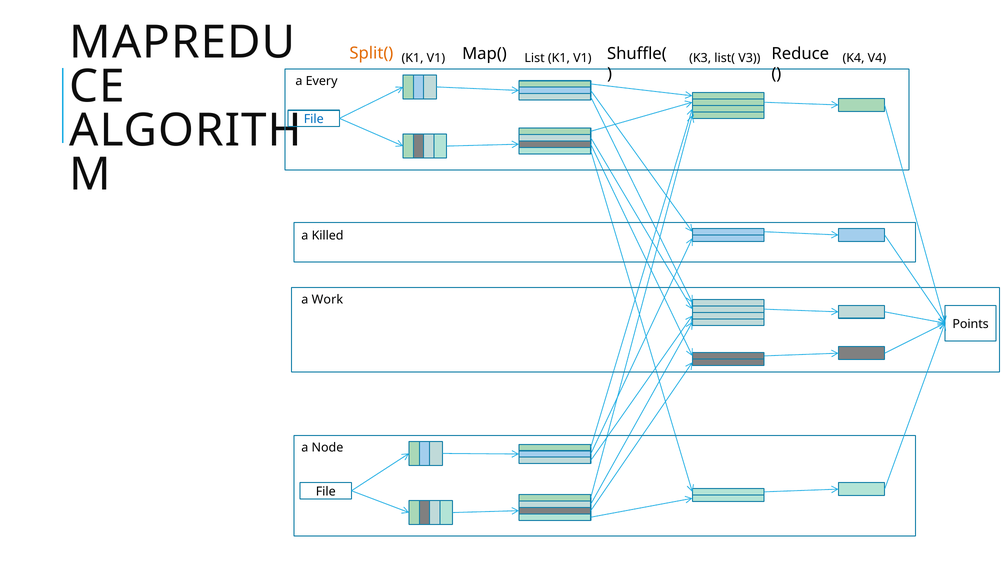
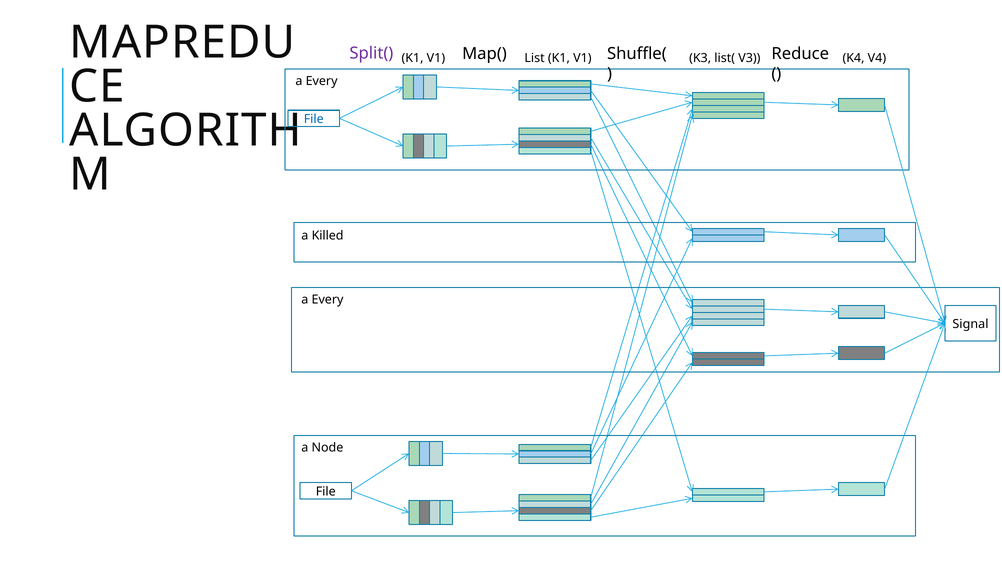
Split( colour: orange -> purple (371, 53)
Work: Work -> Every (328, 300)
Points: Points -> Signal (970, 324)
